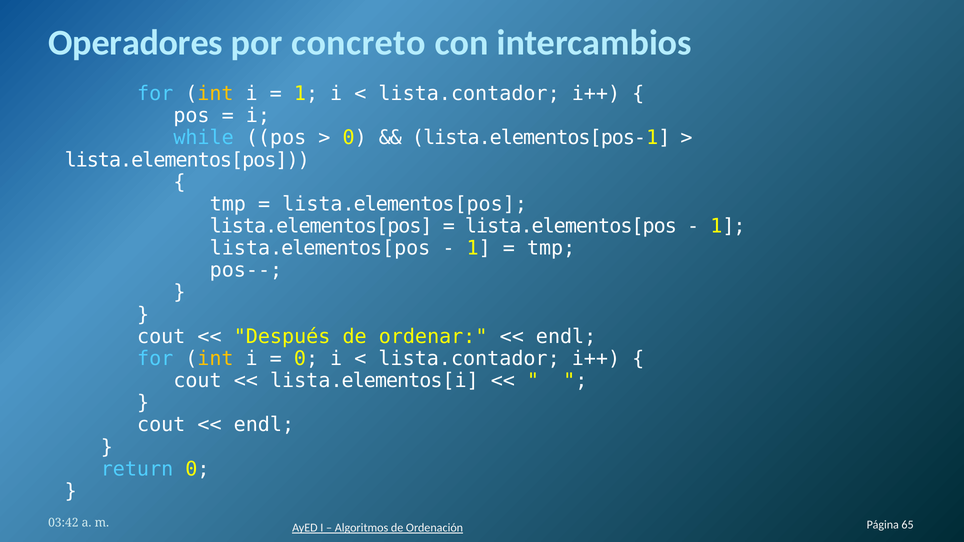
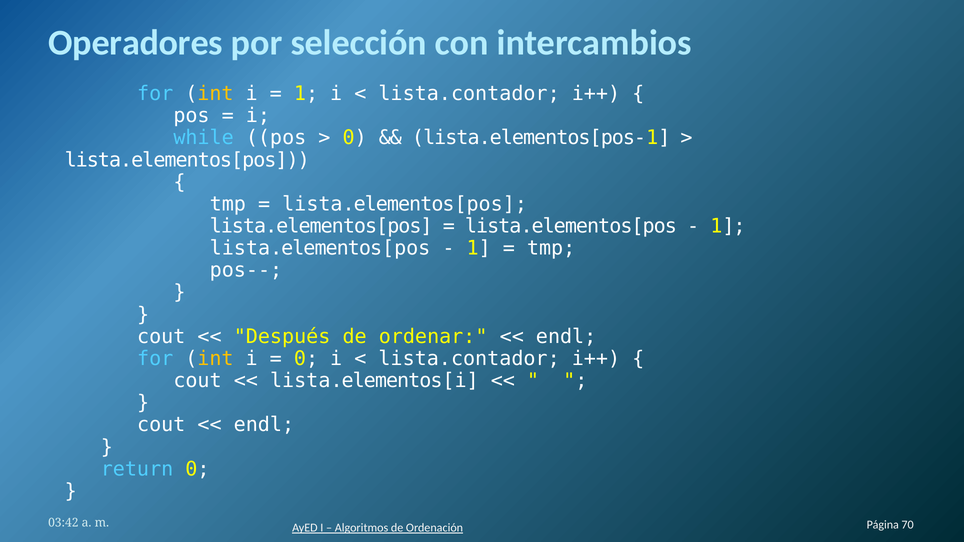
concreto: concreto -> selección (359, 43)
65: 65 -> 70 (908, 525)
